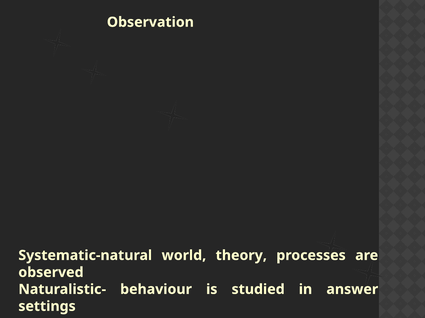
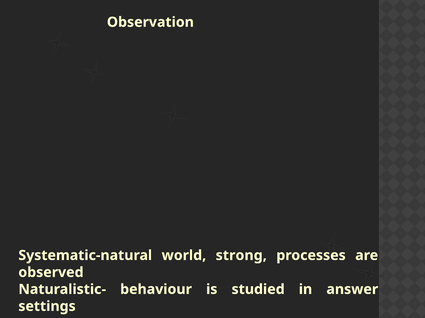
theory: theory -> strong (241, 256)
